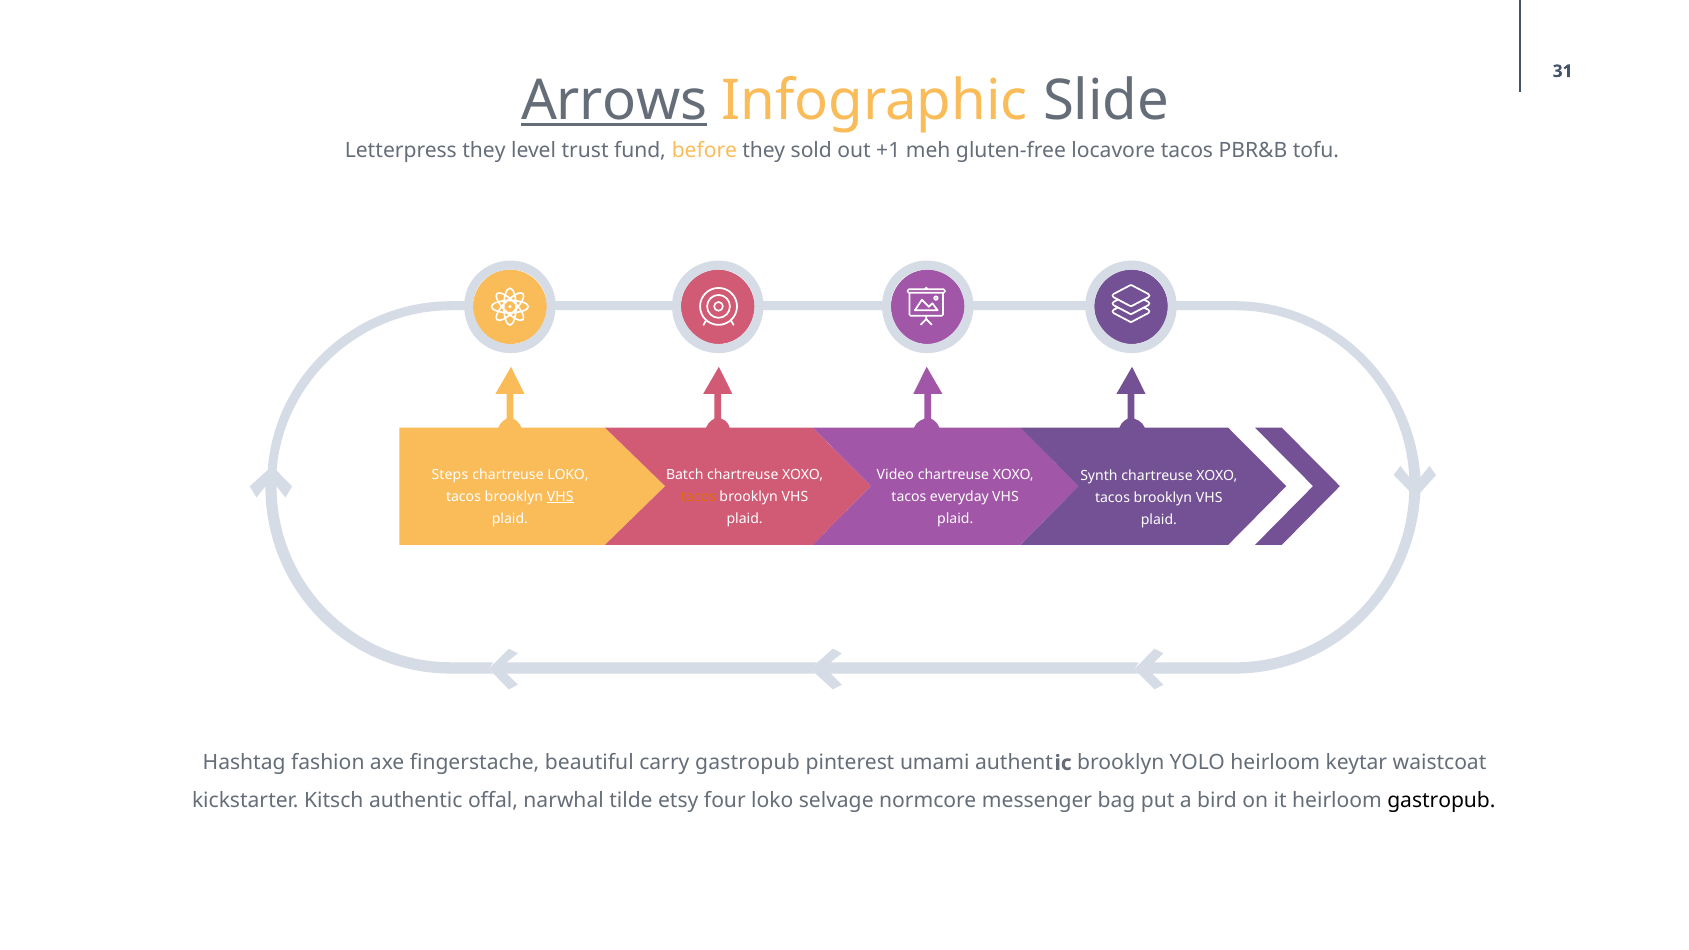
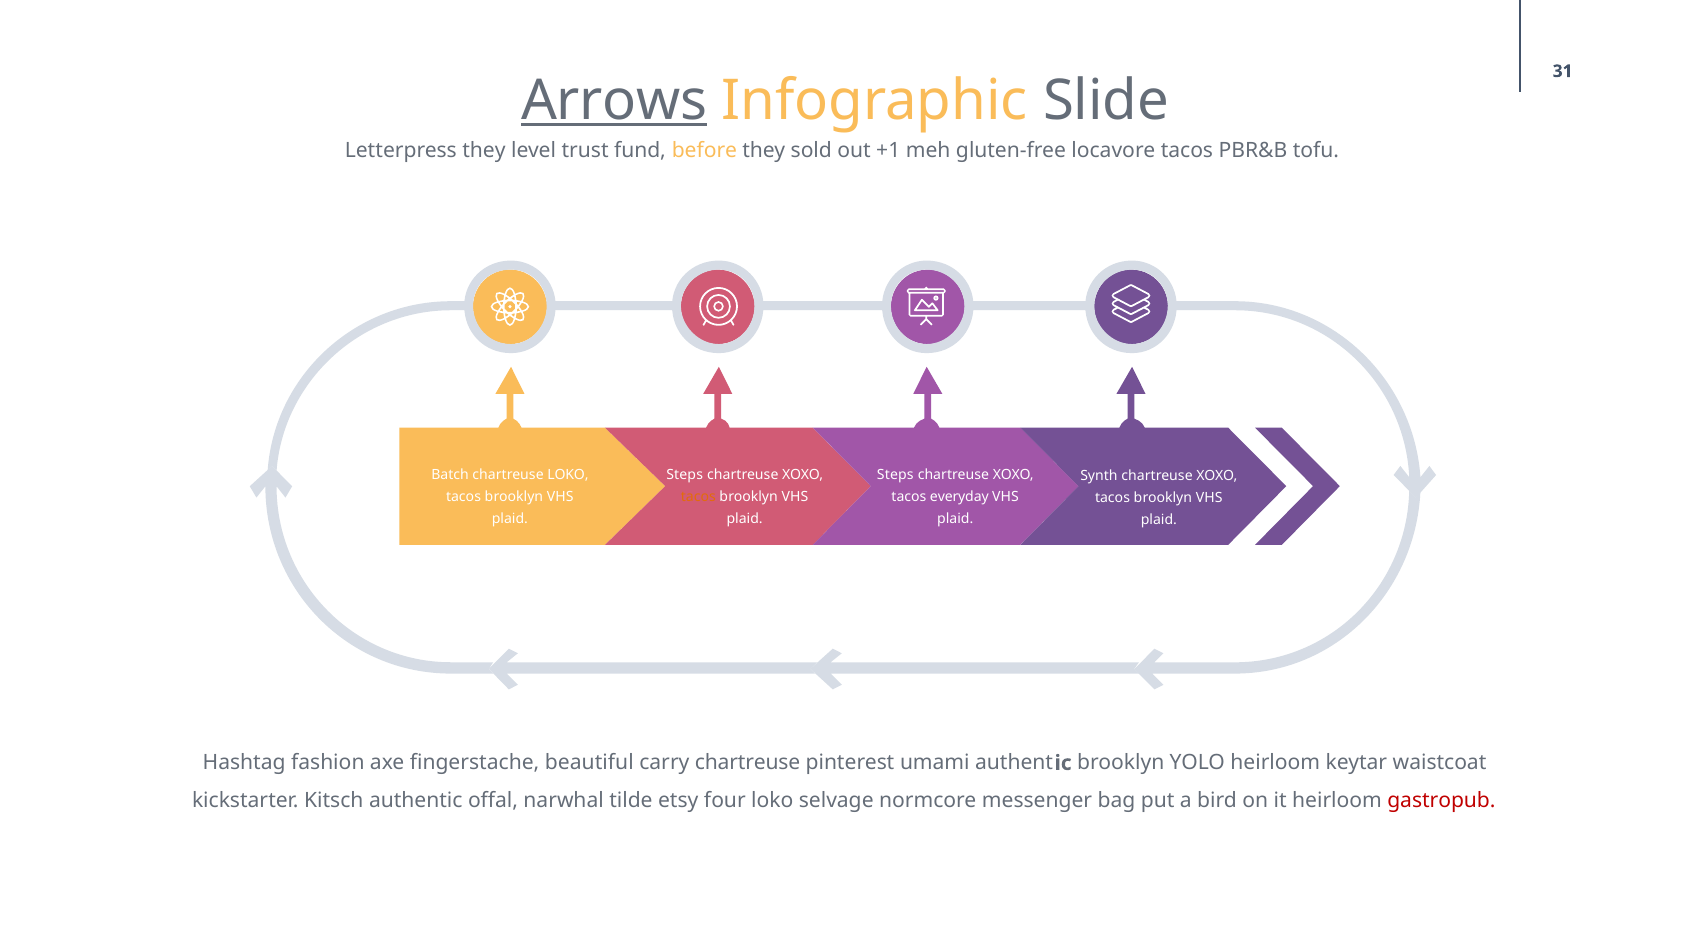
Steps: Steps -> Batch (450, 475)
Batch: Batch -> Steps (685, 475)
Video: Video -> Steps (895, 475)
VHS underline: present -> none (560, 497)
carry gastropub: gastropub -> chartreuse (748, 763)
gastropub colour: black -> red (1441, 801)
